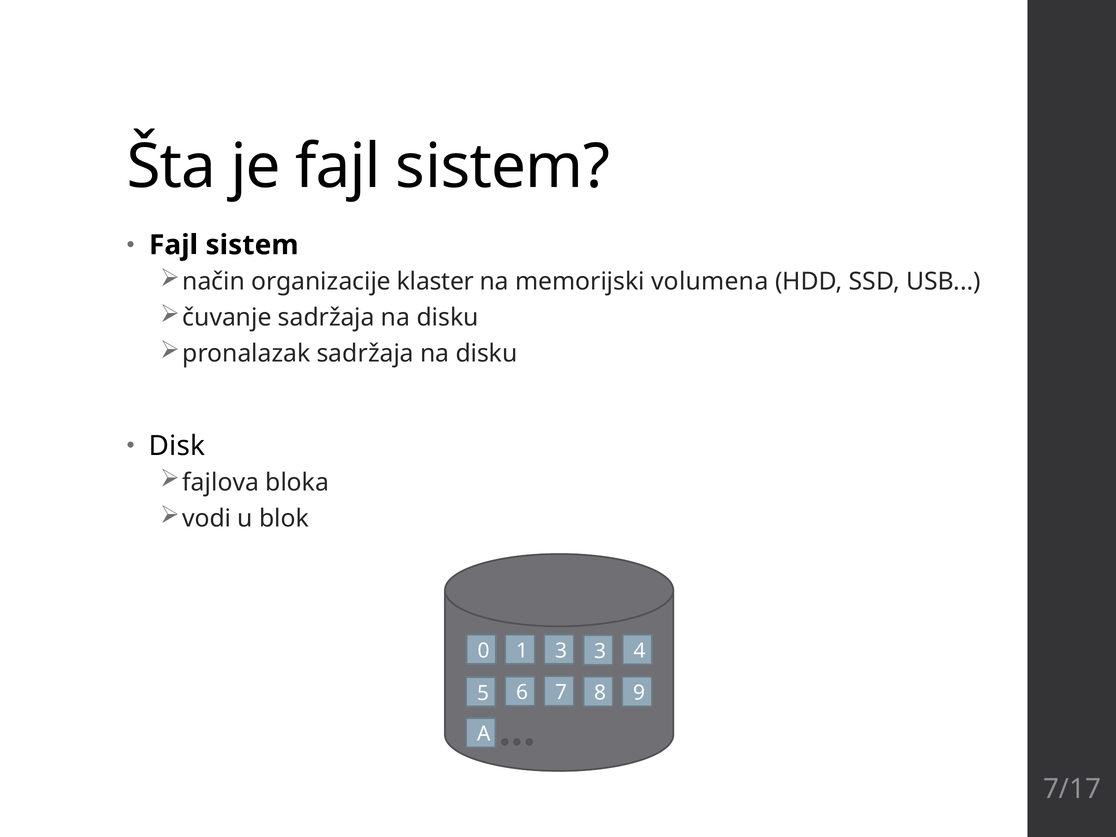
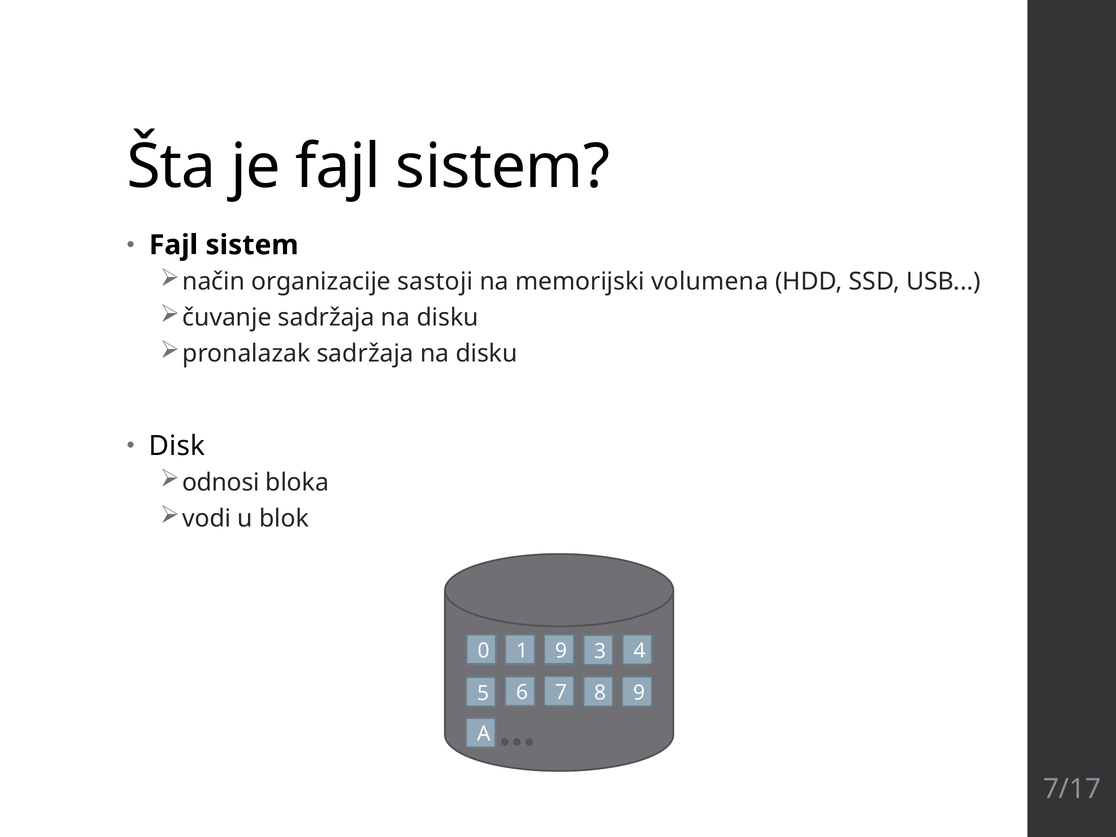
klaster: klaster -> sastoji (435, 282)
fajlova: fajlova -> odnosi (221, 483)
1 3: 3 -> 9 (561, 651)
